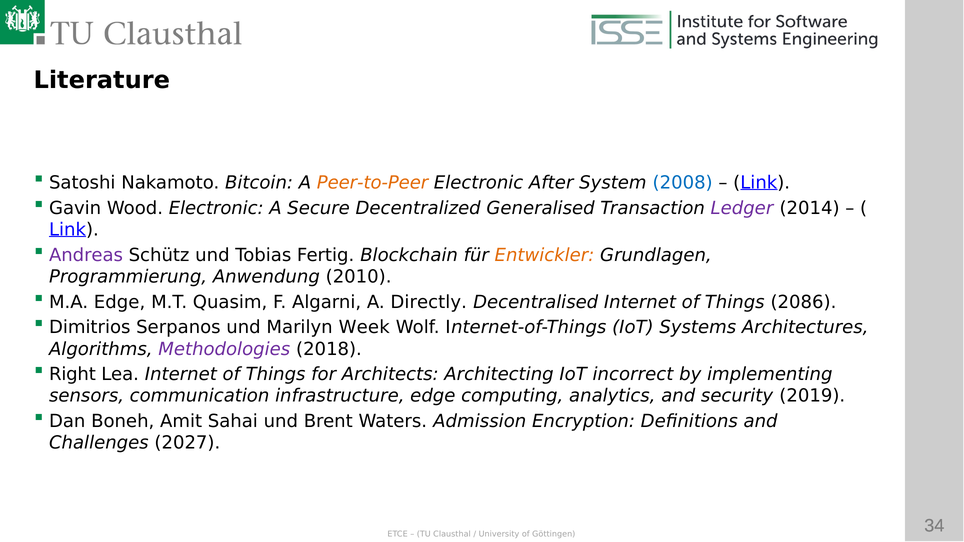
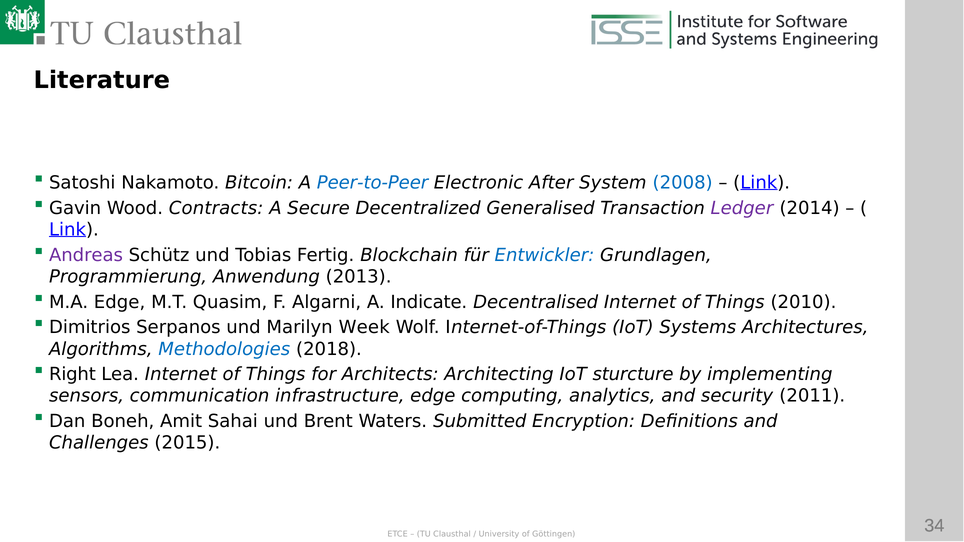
Peer-to-Peer colour: orange -> blue (373, 183)
Wood Electronic: Electronic -> Contracts (216, 208)
Entwickler colour: orange -> blue (544, 255)
2010: 2010 -> 2013 (359, 277)
Directly: Directly -> Indicate (429, 302)
2086: 2086 -> 2010 (803, 302)
Methodologies colour: purple -> blue (224, 349)
incorrect: incorrect -> sturcture (633, 375)
2019: 2019 -> 2011 (812, 396)
Admission: Admission -> Submitted (480, 422)
2027: 2027 -> 2015 (187, 443)
